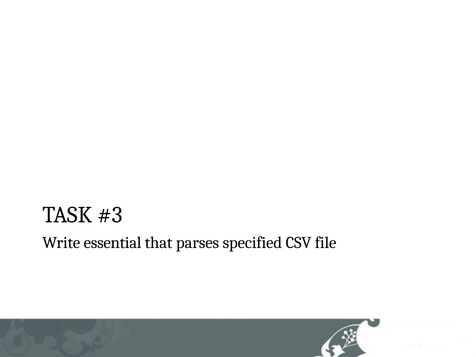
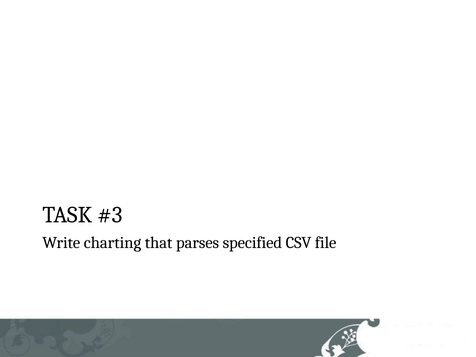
essential: essential -> charting (112, 243)
